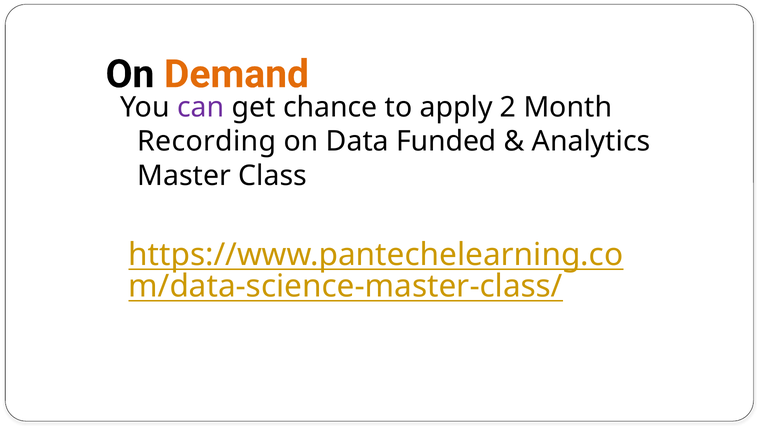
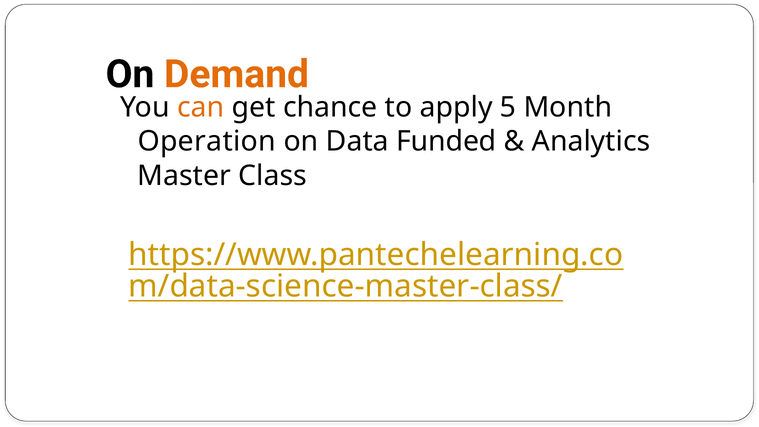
can colour: purple -> orange (201, 107)
2: 2 -> 5 (508, 107)
Recording: Recording -> Operation (207, 142)
